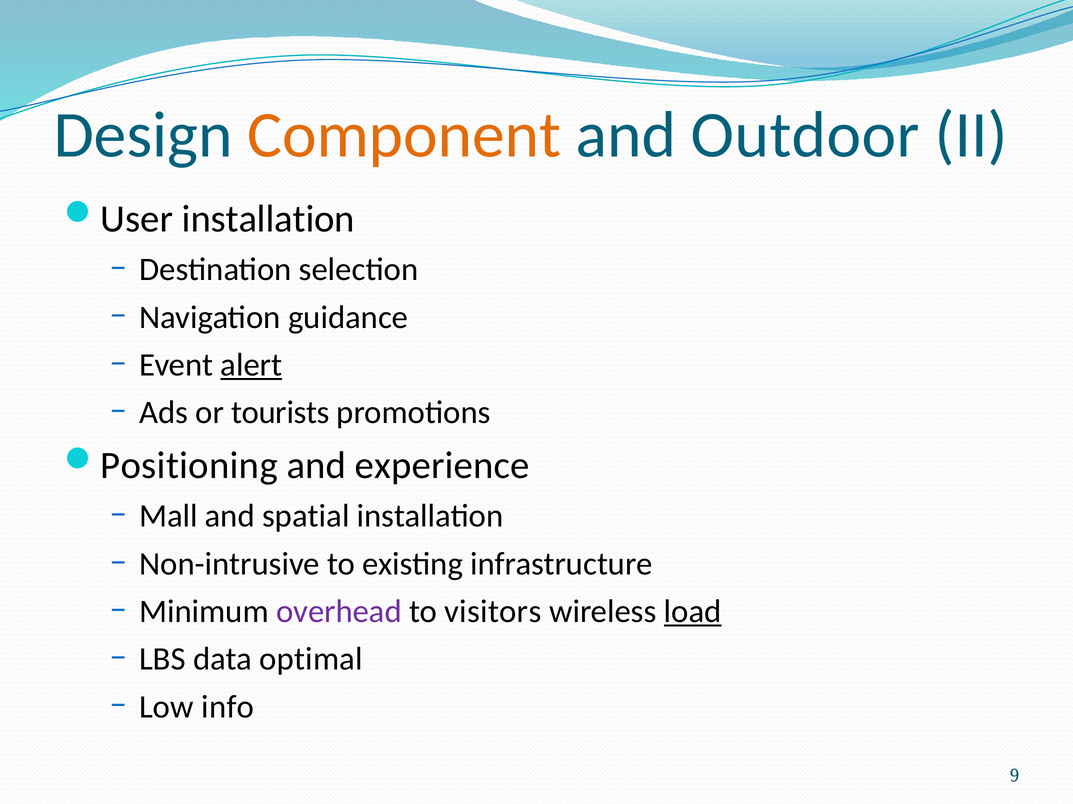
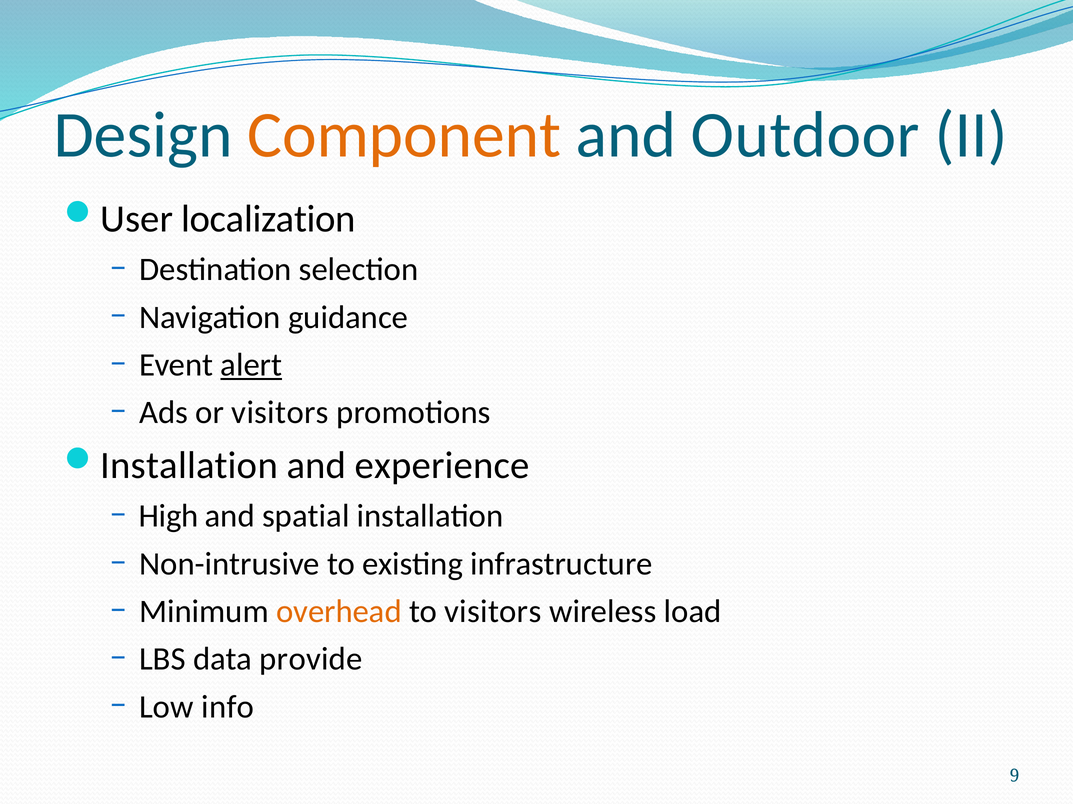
User installation: installation -> localization (268, 219)
or tourists: tourists -> visitors (280, 413)
Positioning: Positioning -> Installation (189, 466)
Mall: Mall -> High (169, 517)
overhead colour: purple -> orange (339, 612)
load underline: present -> none (693, 612)
optimal: optimal -> provide (311, 660)
